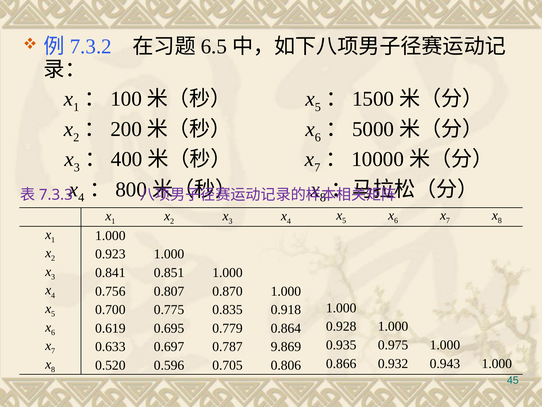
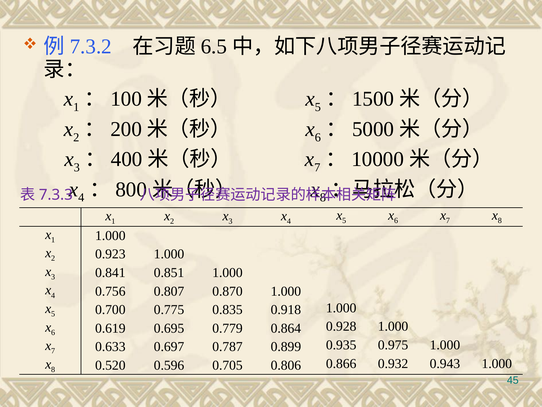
9.869: 9.869 -> 0.899 (286, 346)
